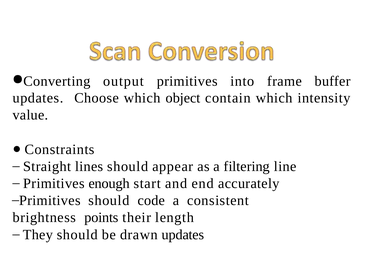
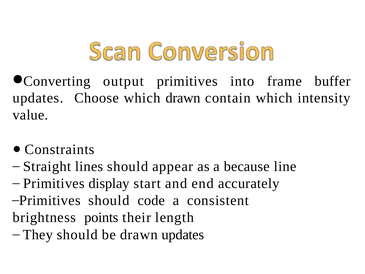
which object: object -> drawn (183, 98)
filtering: filtering -> because (247, 166)
enough: enough -> display (109, 183)
